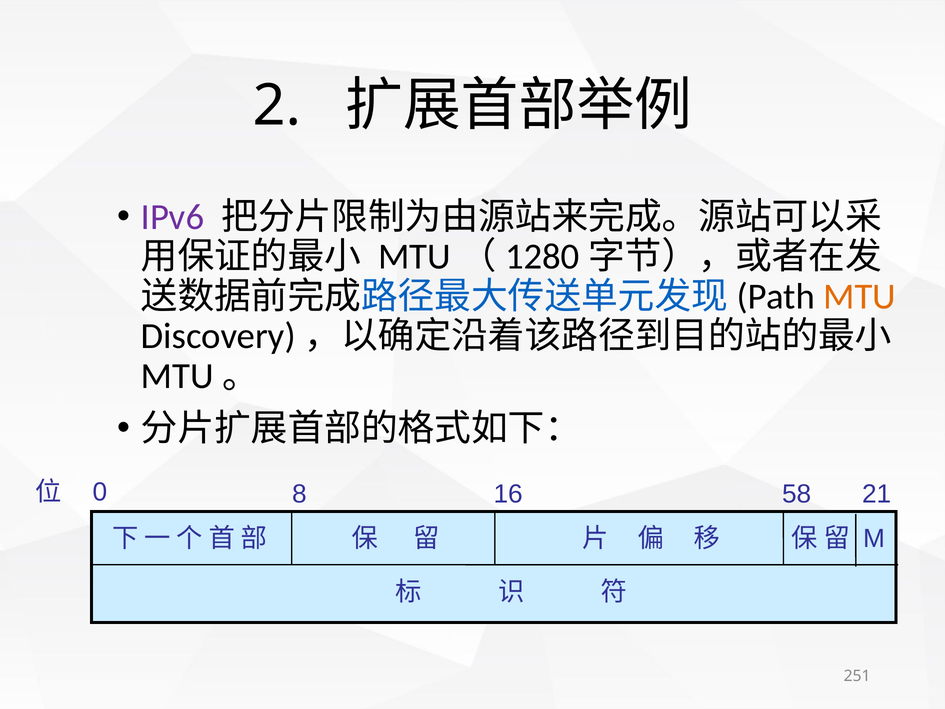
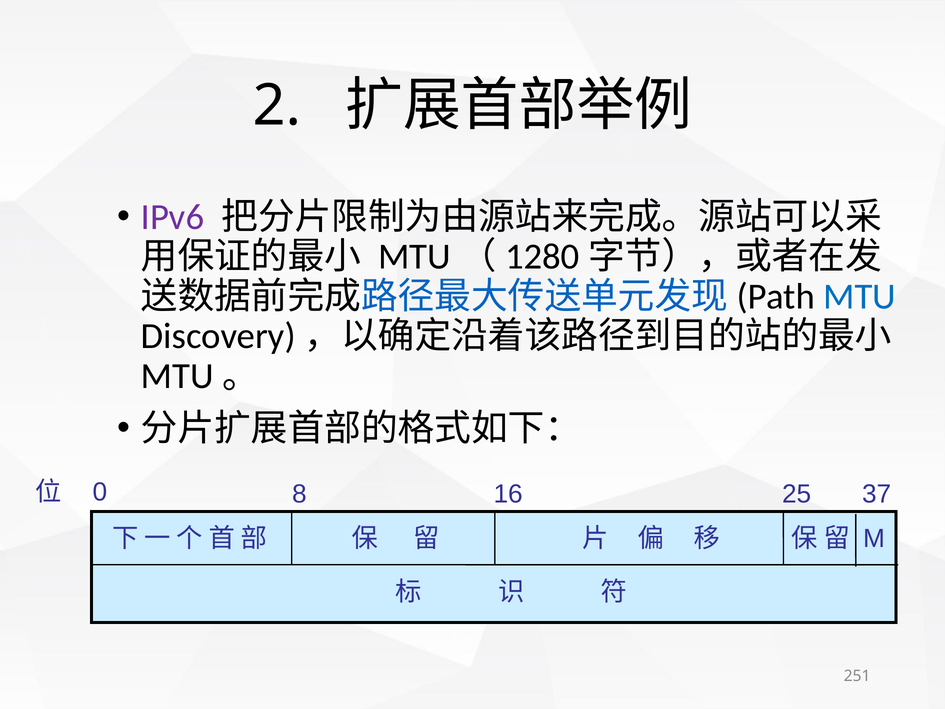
MTU colour: orange -> blue (860, 296)
58: 58 -> 25 (797, 494)
21: 21 -> 37 (877, 494)
